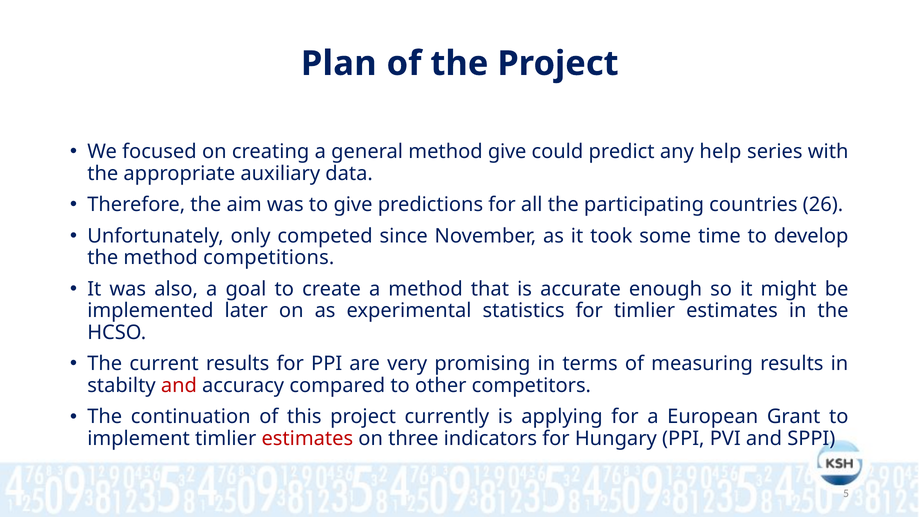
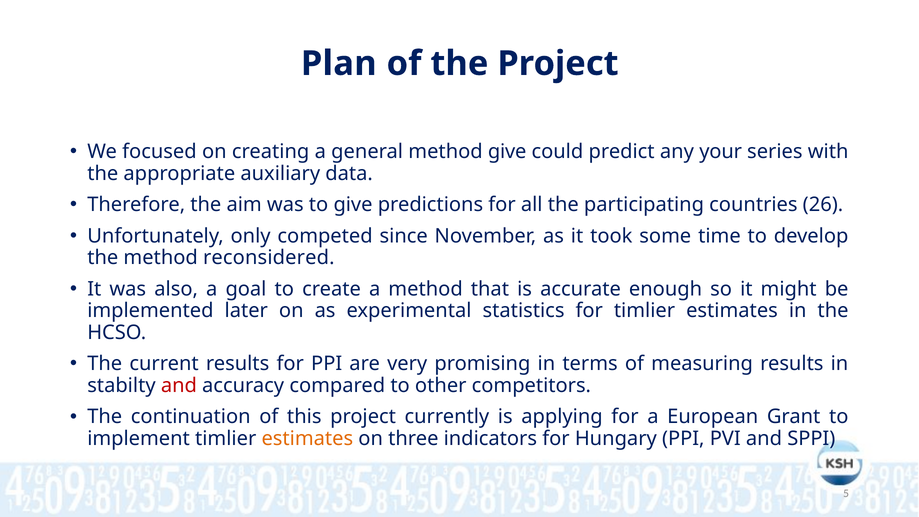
help: help -> your (721, 152)
competitions: competitions -> reconsidered (269, 258)
estimates colour: red -> orange (307, 438)
